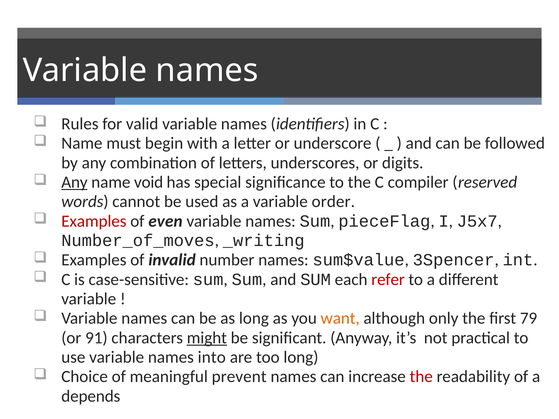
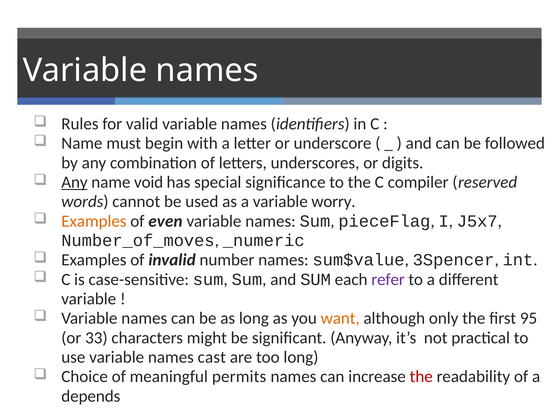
order: order -> worry (333, 202)
Examples colour: red -> orange (94, 221)
_writing: _writing -> _numeric (264, 241)
refer colour: red -> purple (388, 280)
79: 79 -> 95 (529, 318)
91: 91 -> 33 (96, 338)
might underline: present -> none (207, 338)
into: into -> cast (212, 357)
prevent: prevent -> permits (239, 377)
